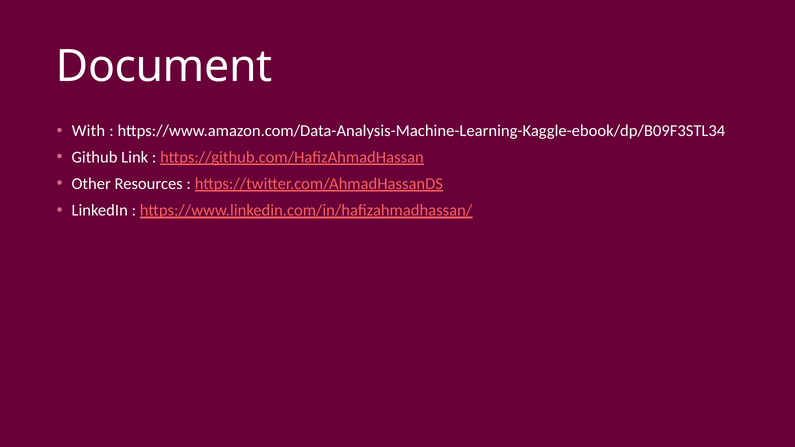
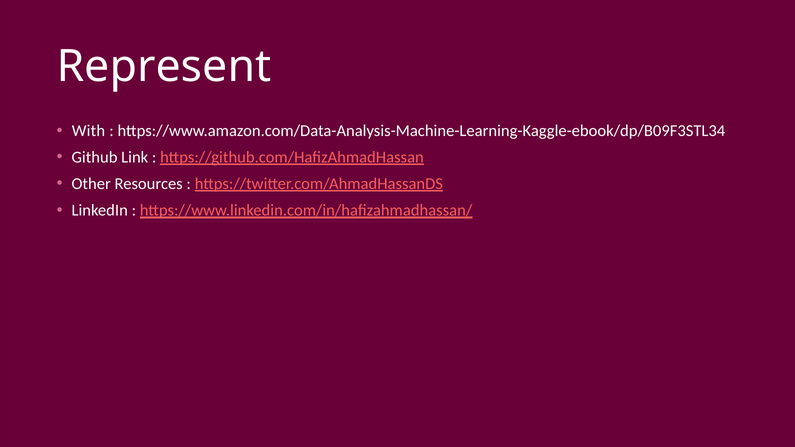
Document: Document -> Represent (164, 67)
